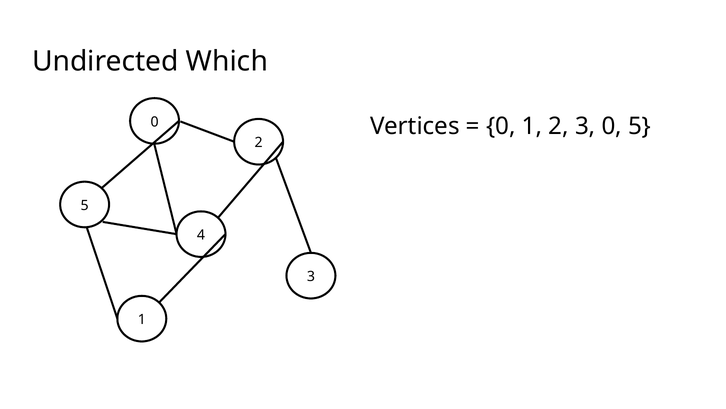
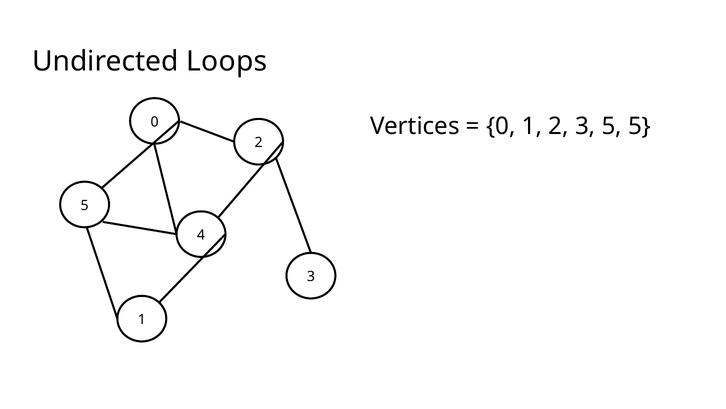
Which: Which -> Loops (227, 62)
3 0: 0 -> 5 (612, 126)
